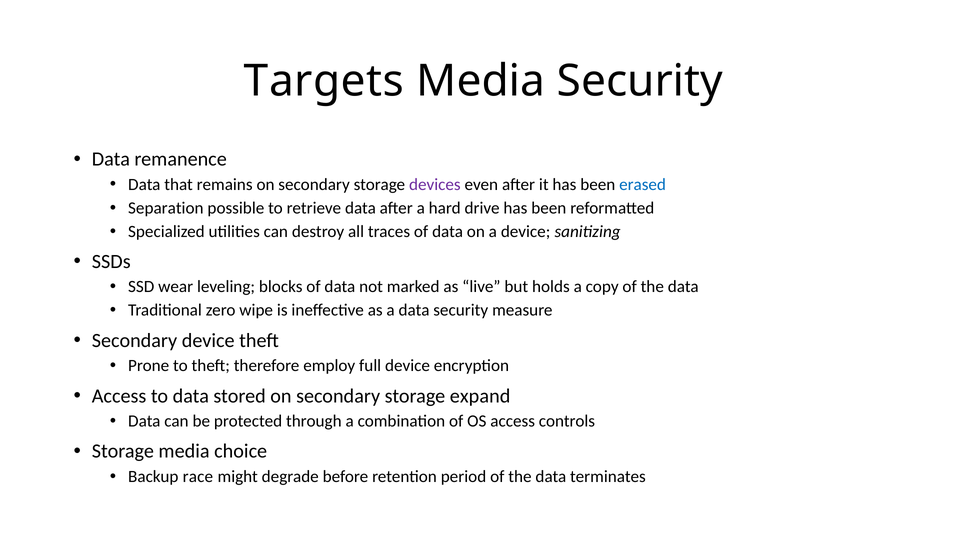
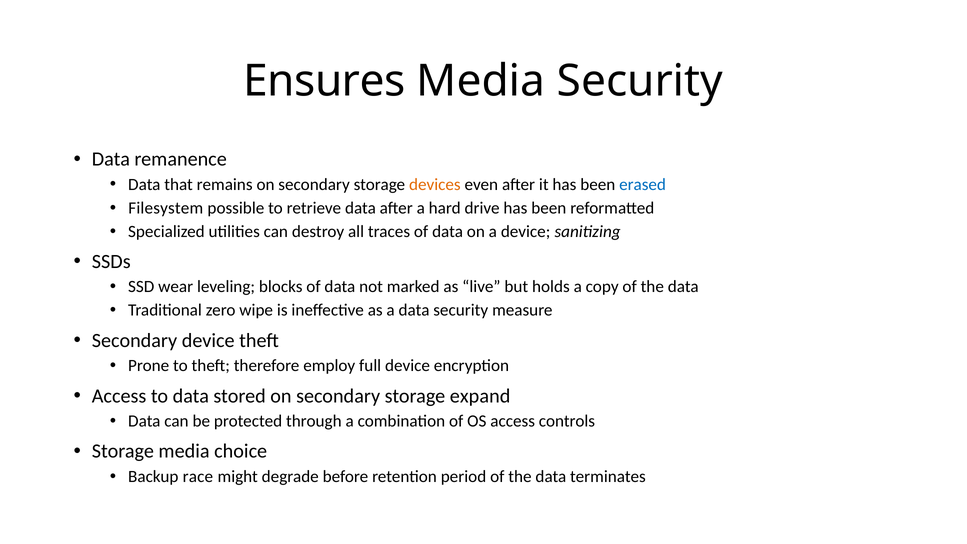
Targets: Targets -> Ensures (324, 81)
devices colour: purple -> orange (435, 184)
Separation: Separation -> Filesystem (166, 208)
